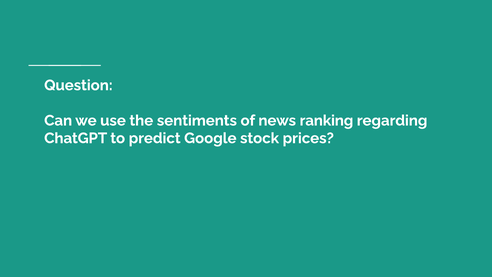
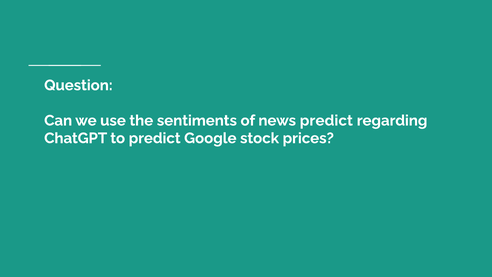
news ranking: ranking -> predict (326, 120)
